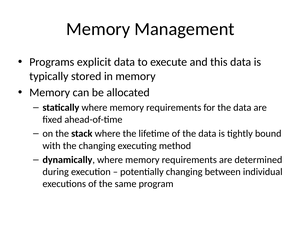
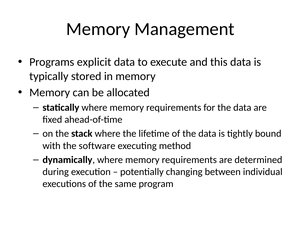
the changing: changing -> software (97, 146)
